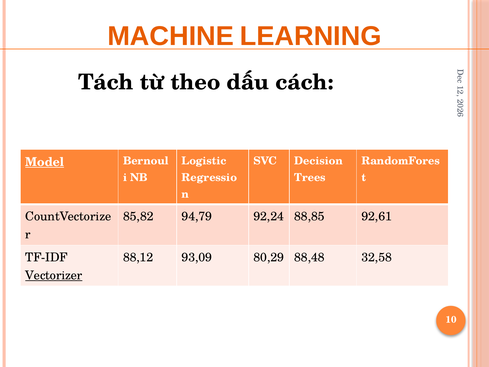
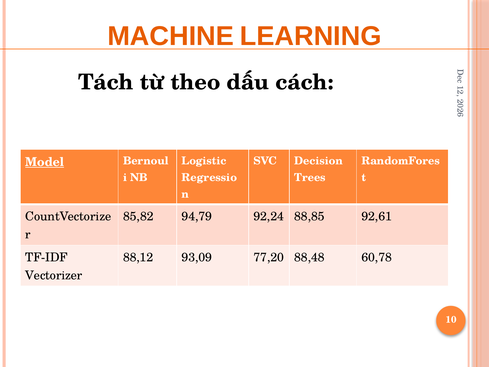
80,29: 80,29 -> 77,20 (269, 257)
32,58: 32,58 -> 60,78 (377, 257)
Vectorizer underline: present -> none (54, 275)
